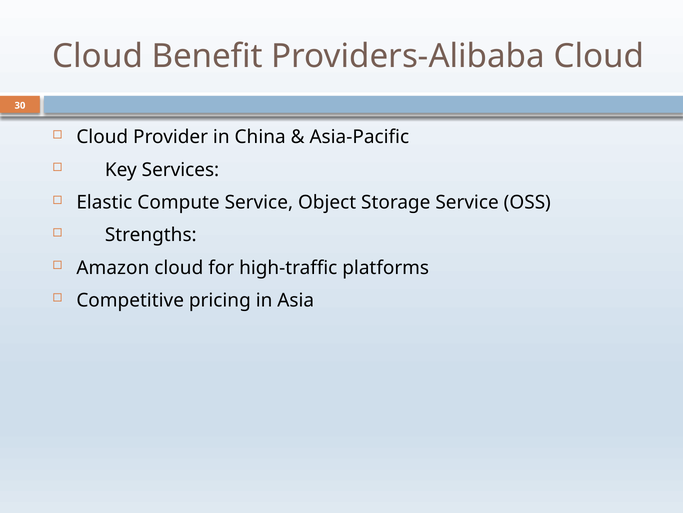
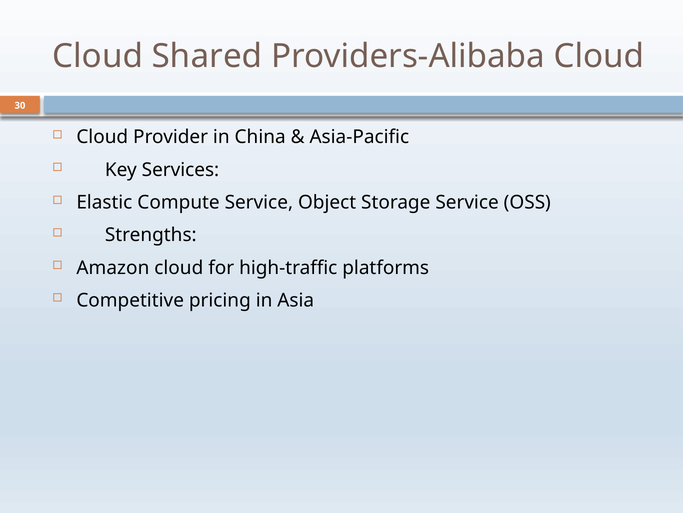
Benefit: Benefit -> Shared (207, 56)
